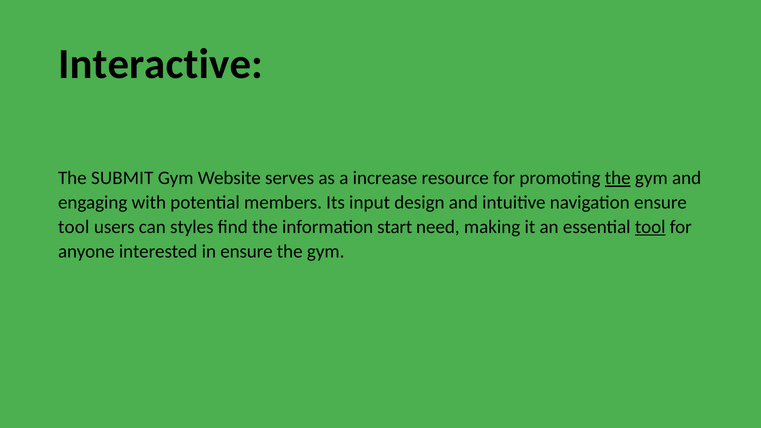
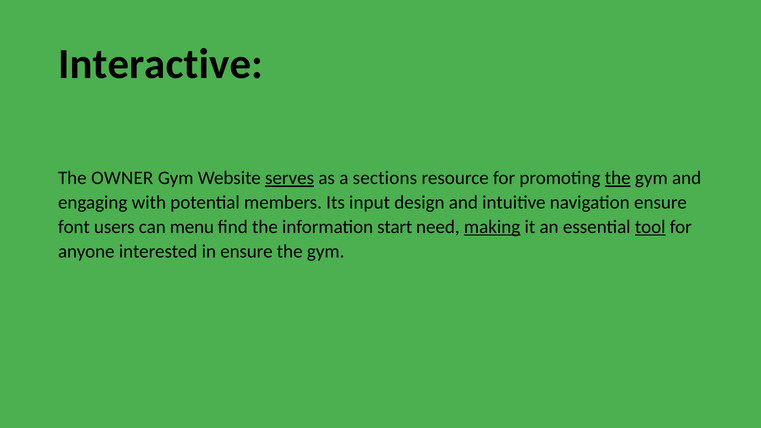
SUBMIT: SUBMIT -> OWNER (122, 178)
serves underline: none -> present (290, 178)
increase: increase -> sections (385, 178)
tool: tool -> font (74, 227)
styles: styles -> menu (192, 227)
making underline: none -> present (492, 227)
